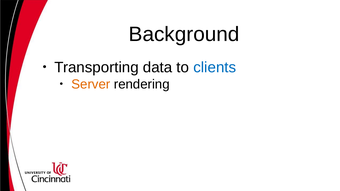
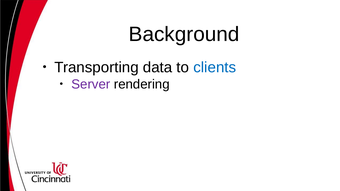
Server colour: orange -> purple (91, 84)
